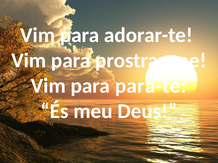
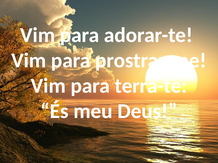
para-te: para-te -> terra-te (151, 86)
